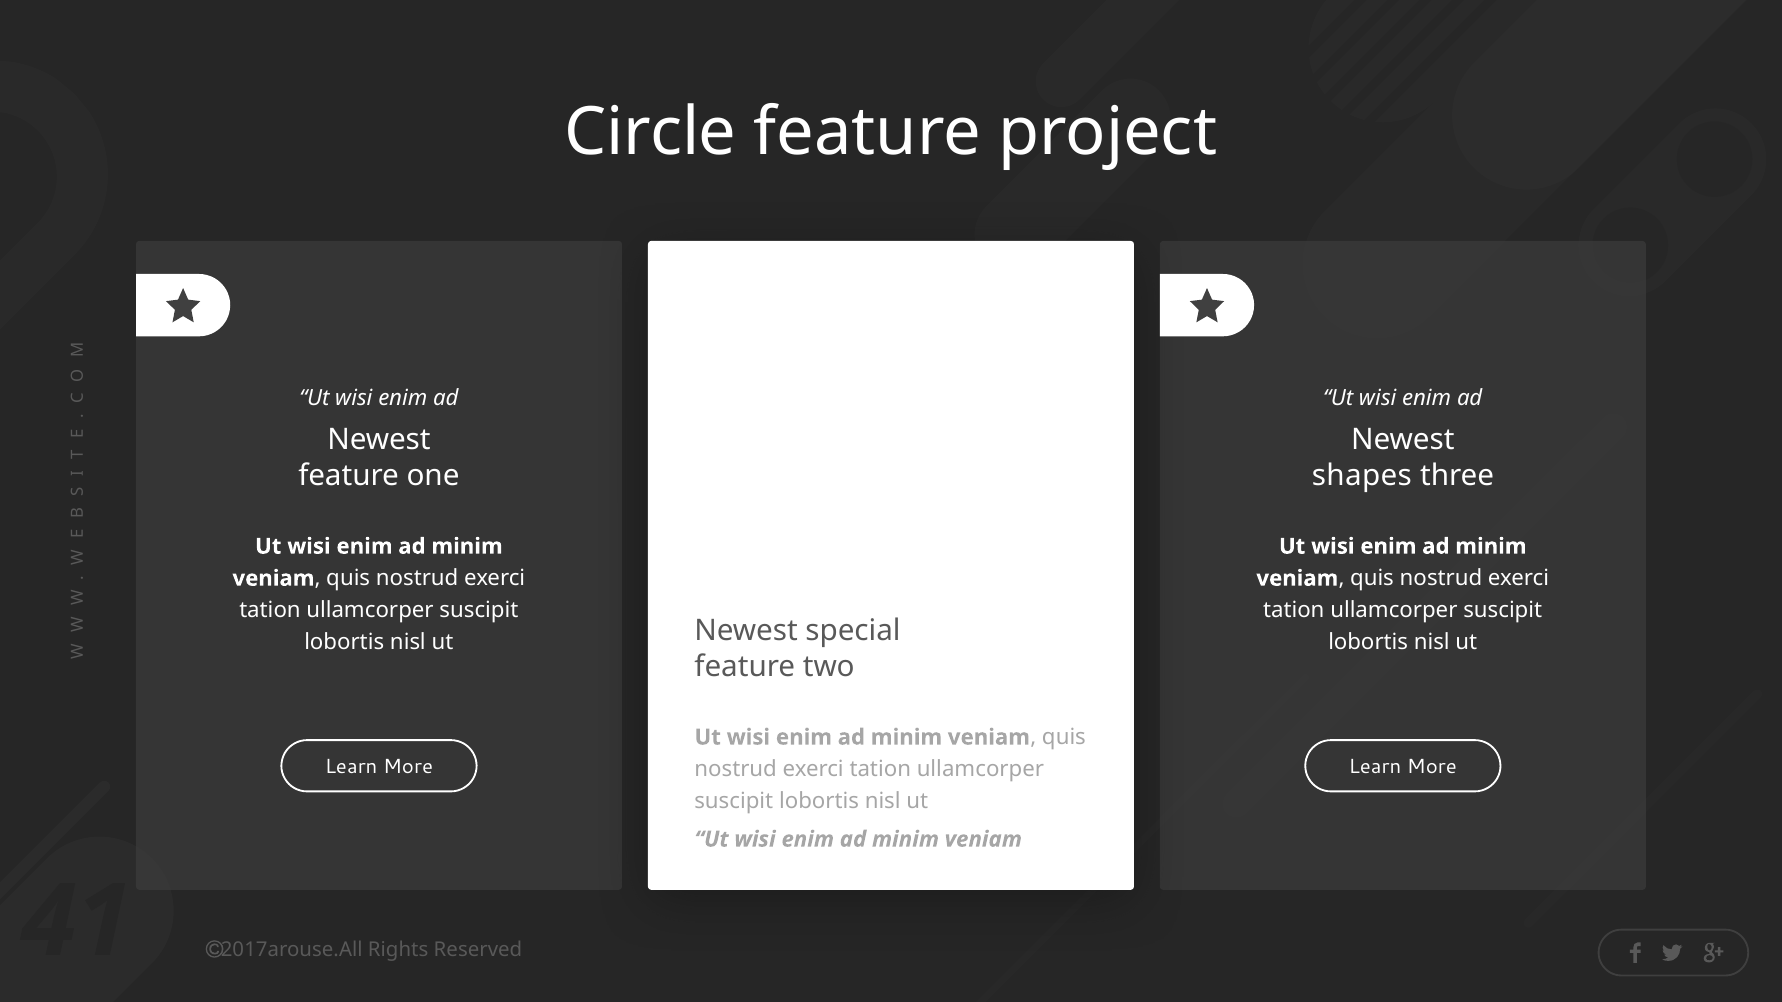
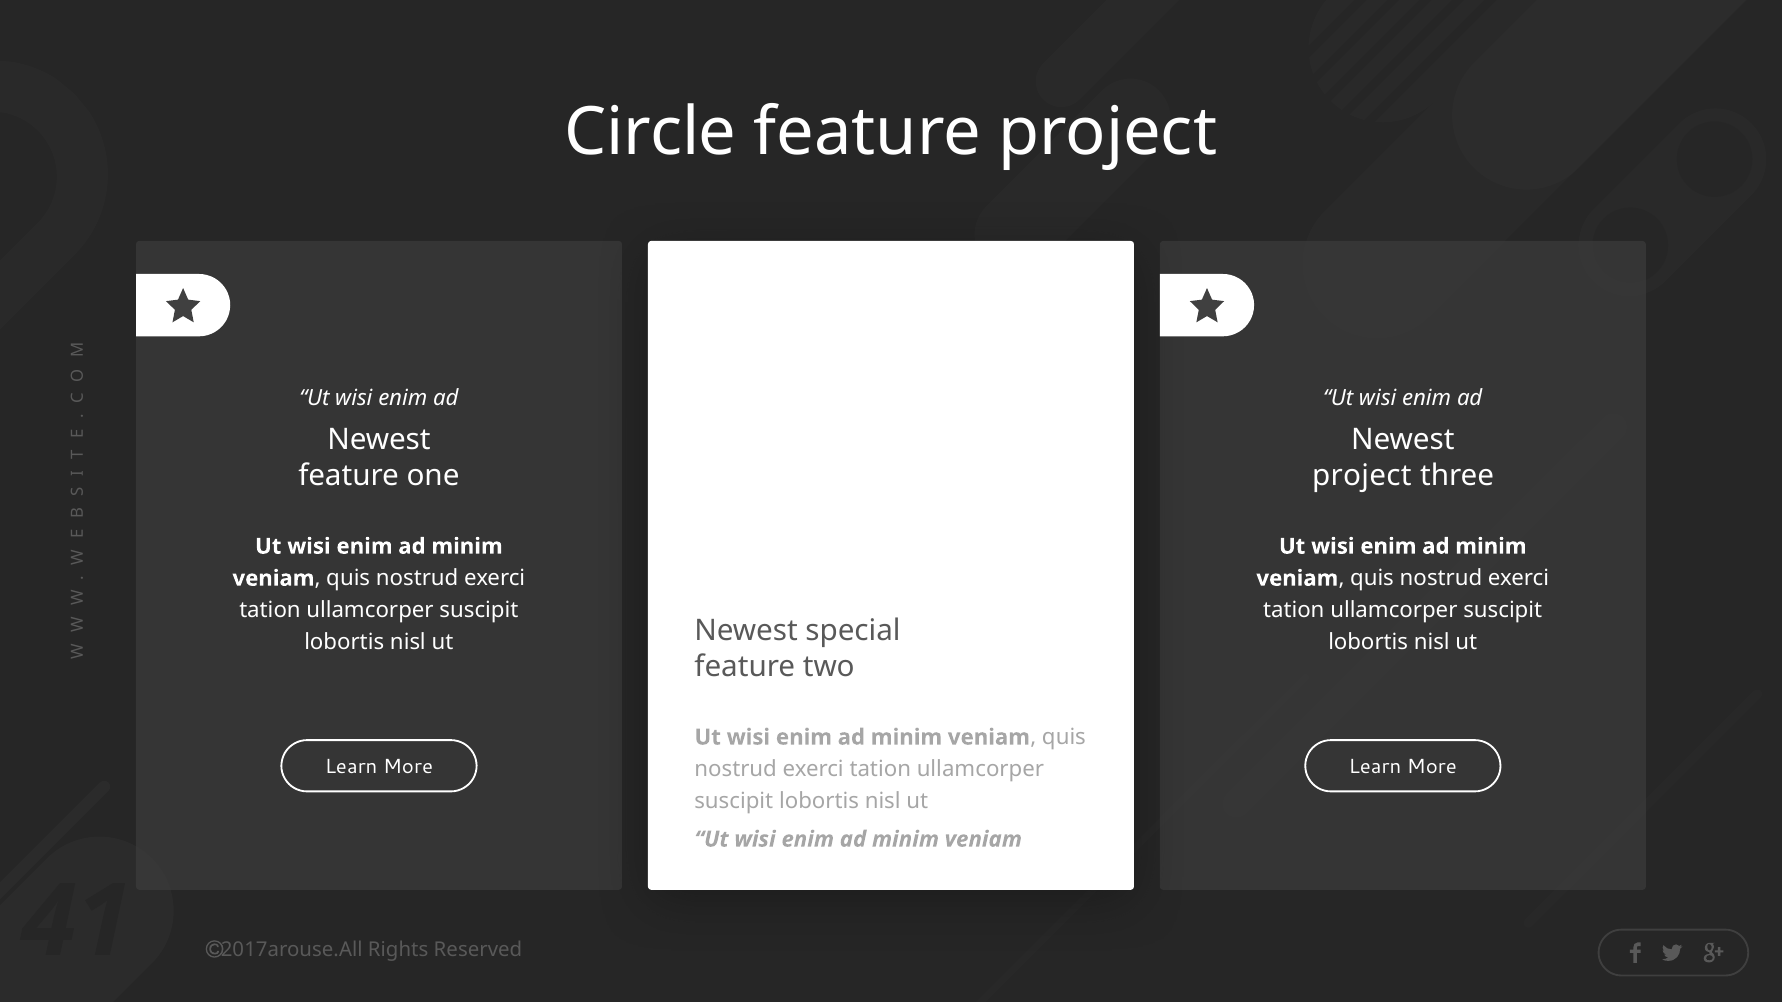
shapes: shapes -> project (1362, 476)
